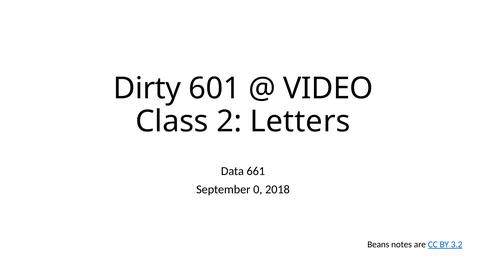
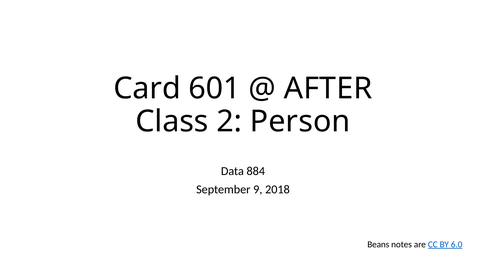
Dirty: Dirty -> Card (147, 89)
VIDEO: VIDEO -> AFTER (328, 89)
Letters: Letters -> Person (300, 121)
661: 661 -> 884 (256, 172)
0: 0 -> 9 (258, 190)
3.2: 3.2 -> 6.0 (457, 245)
